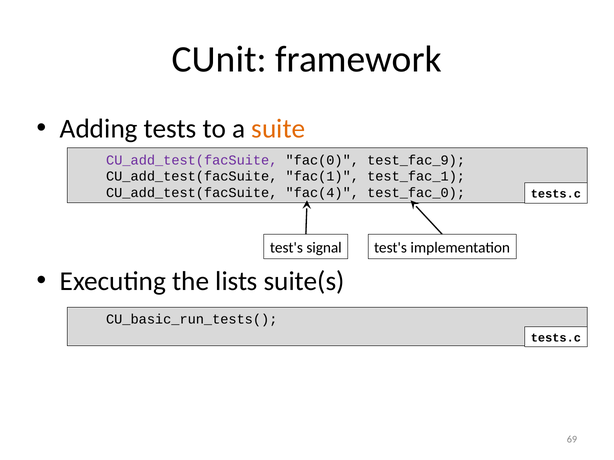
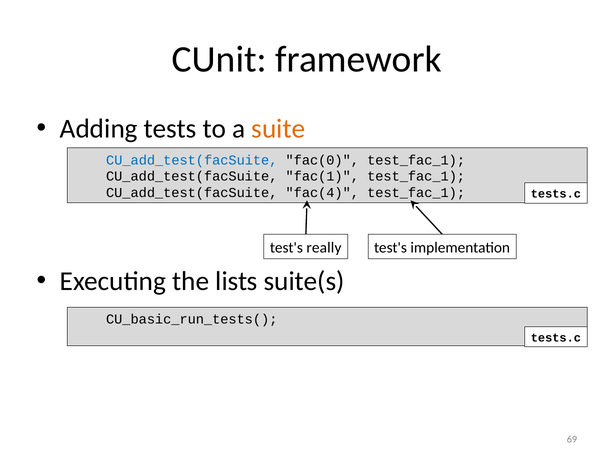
CU_add_test(facSuite colour: purple -> blue (192, 160)
fac(0 test_fac_9: test_fac_9 -> test_fac_1 (416, 160)
fac(4 test_fac_0: test_fac_0 -> test_fac_1 (416, 193)
signal: signal -> really (324, 248)
